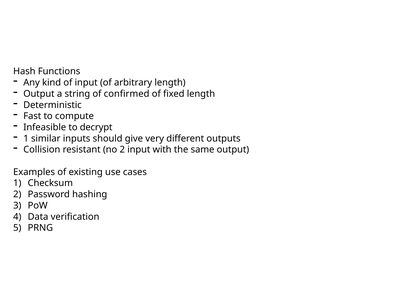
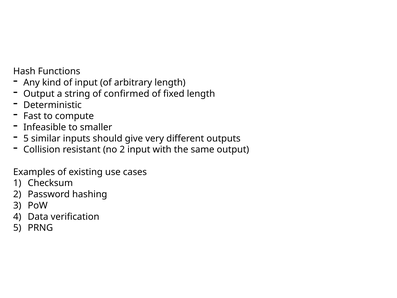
decrypt: decrypt -> smaller (96, 127)
1: 1 -> 5 (26, 138)
